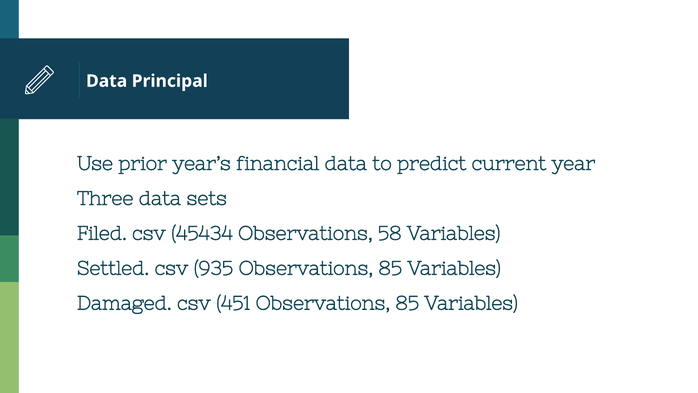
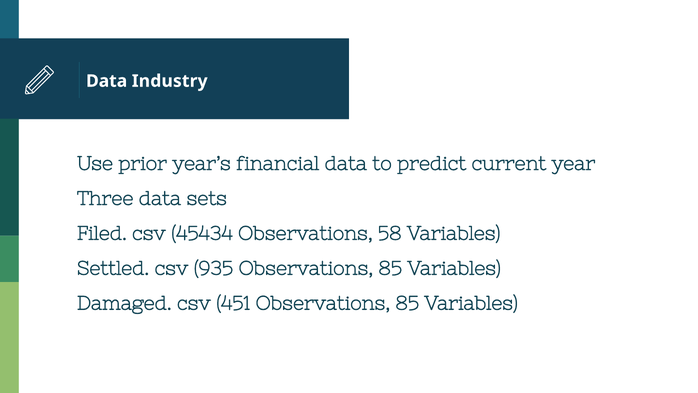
Principal: Principal -> Industry (170, 81)
